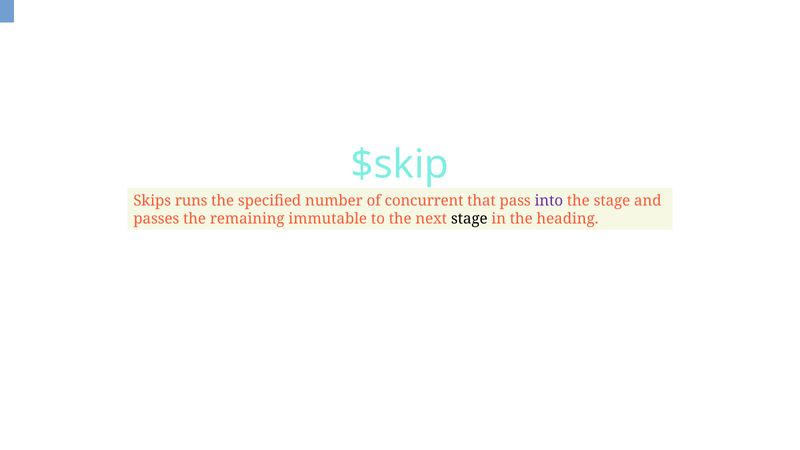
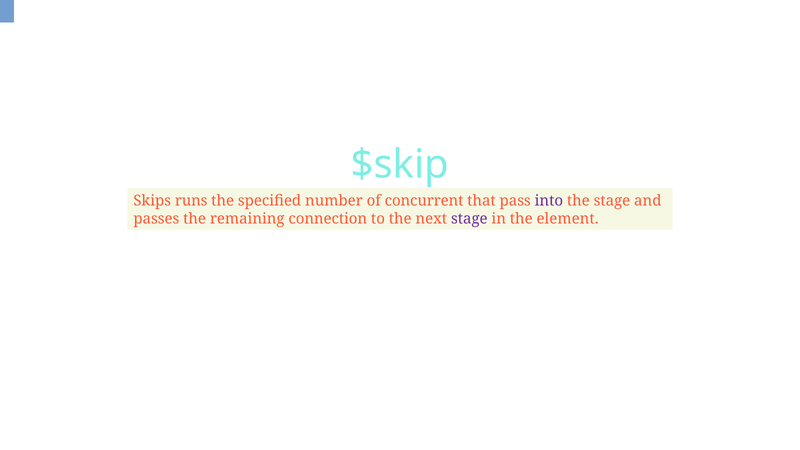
immutable: immutable -> connection (328, 219)
stage colour: black -> purple (469, 219)
heading: heading -> element (568, 219)
